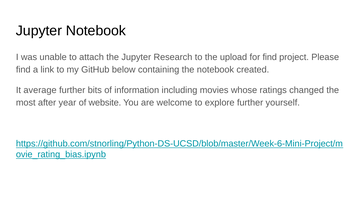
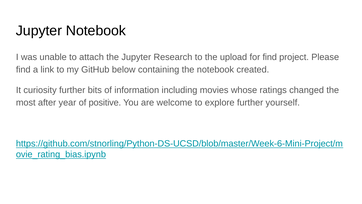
average: average -> curiosity (40, 90)
website: website -> positive (105, 102)
